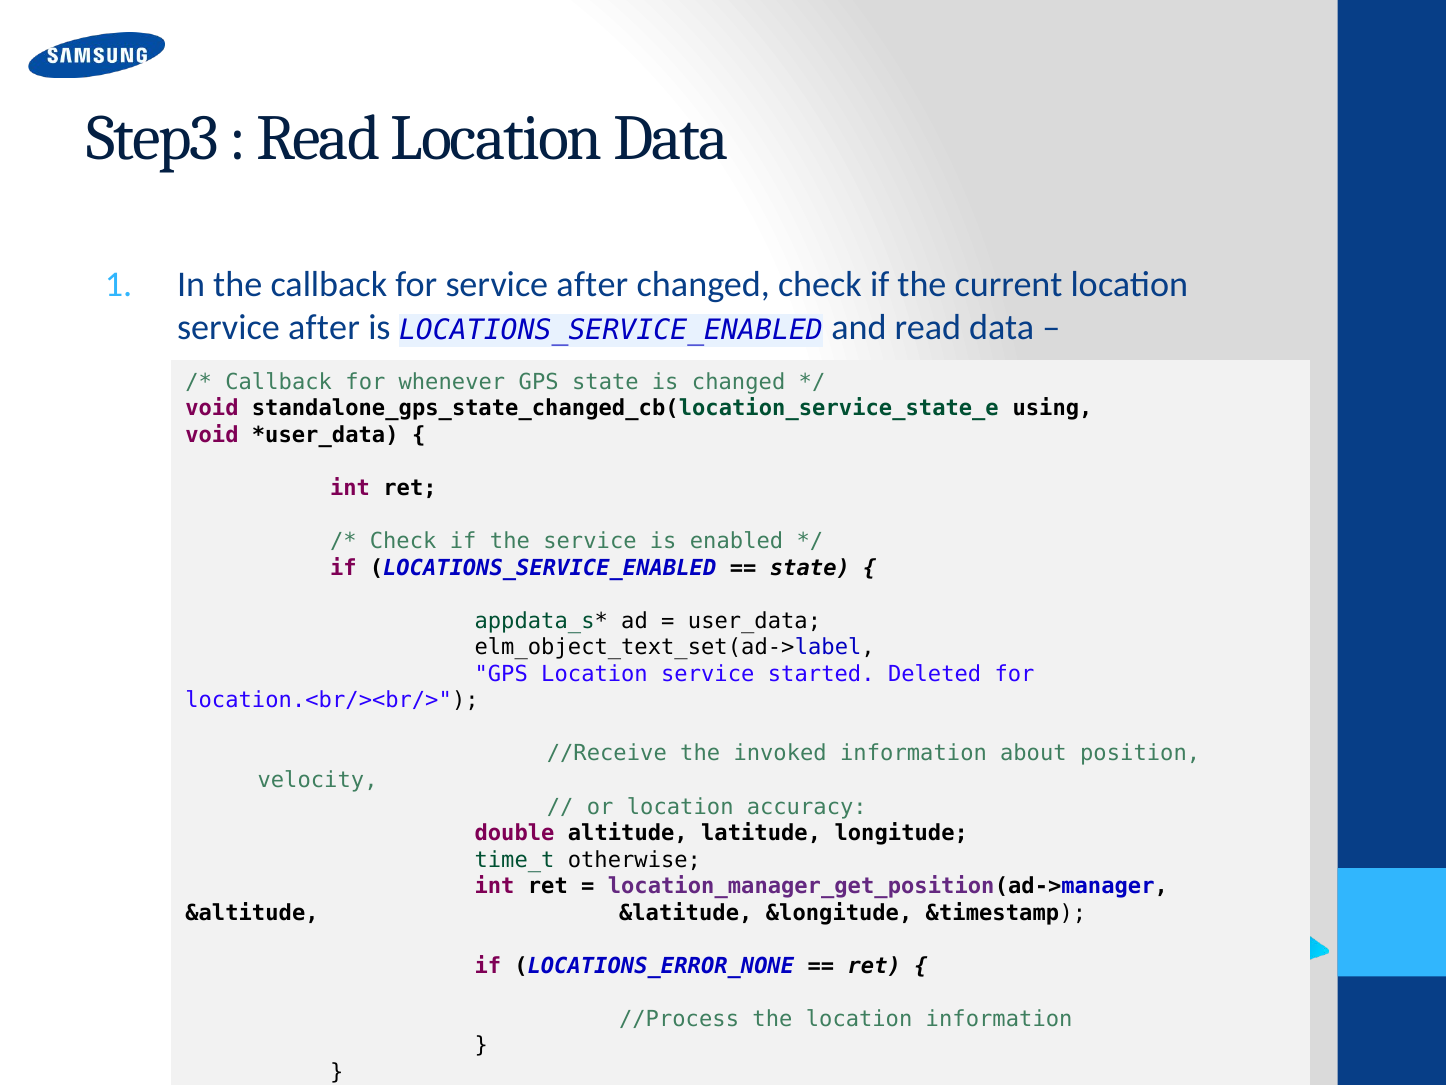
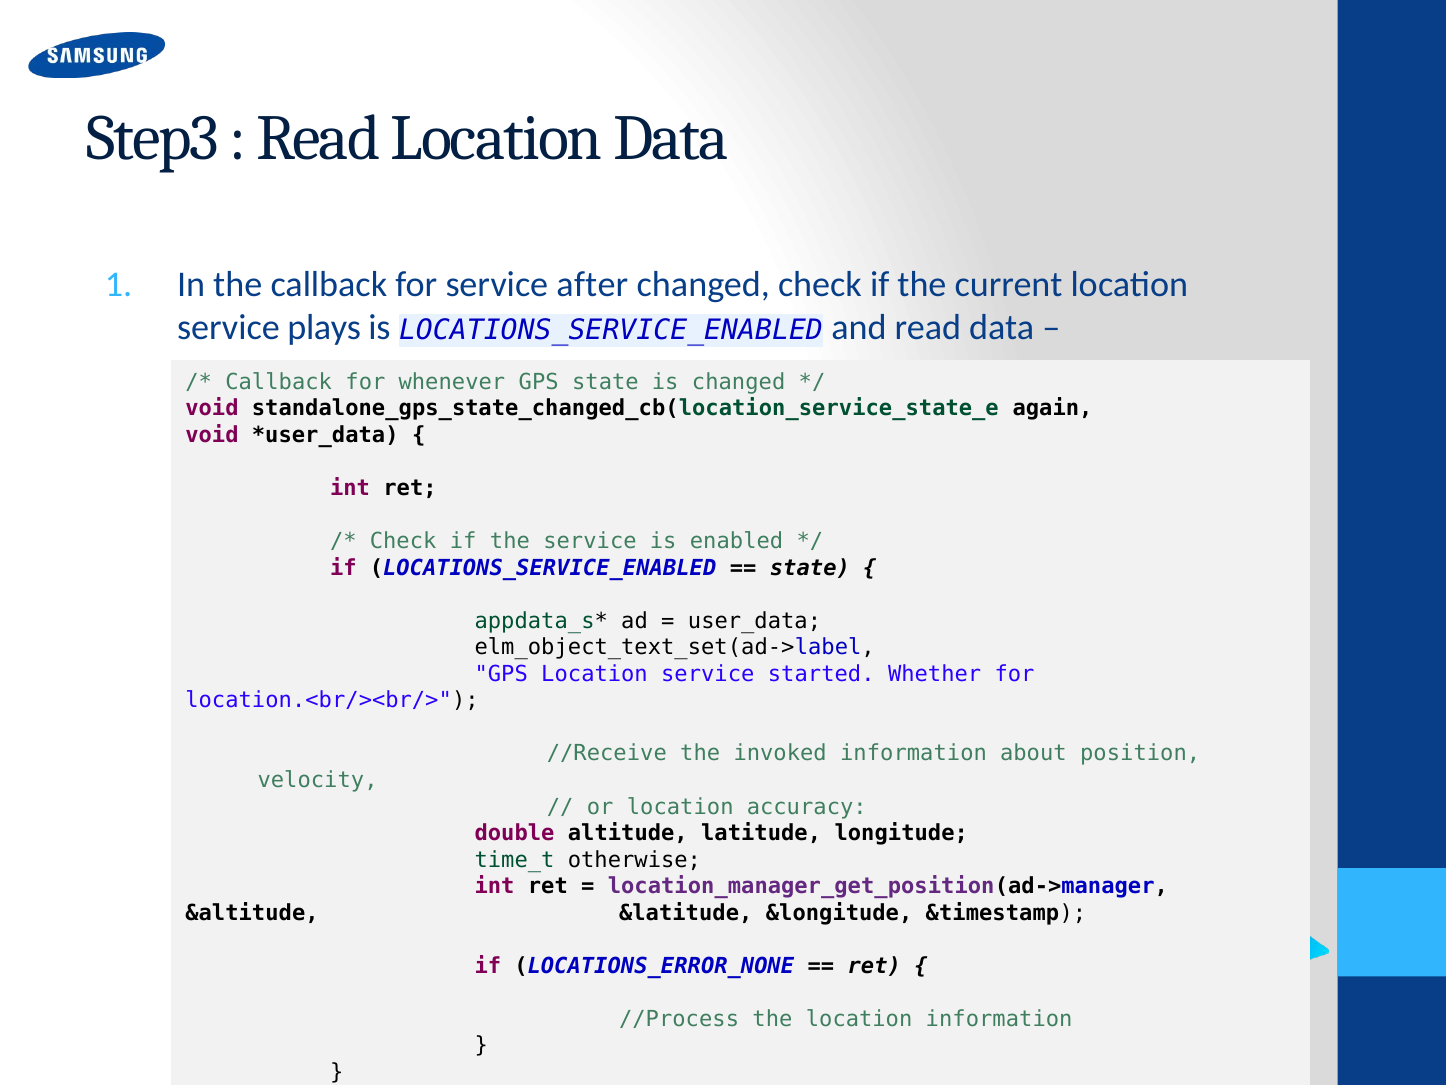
after: after -> plays (324, 328)
using: using -> again (1052, 408)
Deleted: Deleted -> Whether (935, 674)
